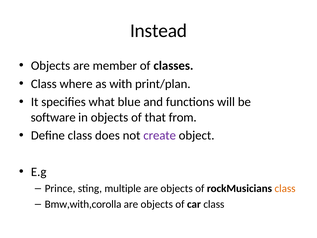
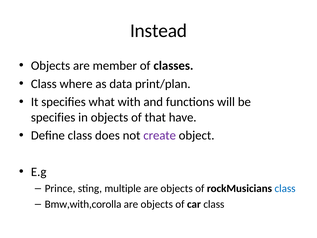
with: with -> data (121, 84)
blue: blue -> with (129, 102)
software: software -> specifies (53, 117)
from: from -> have (183, 117)
class colour: orange -> blue (285, 188)
